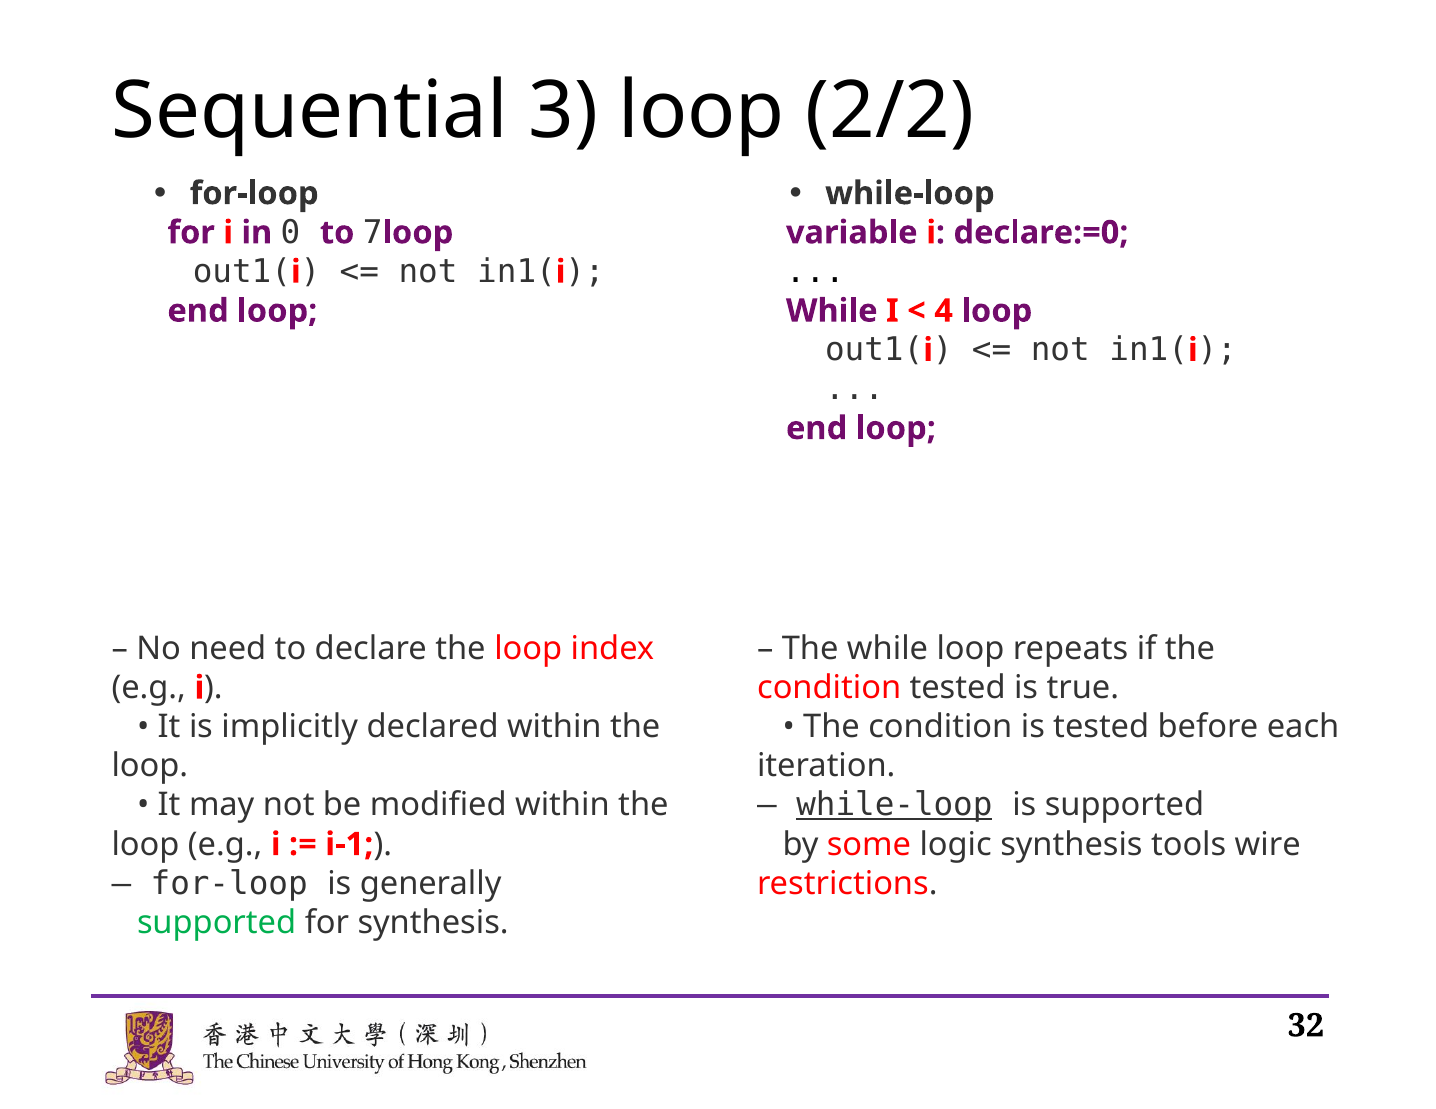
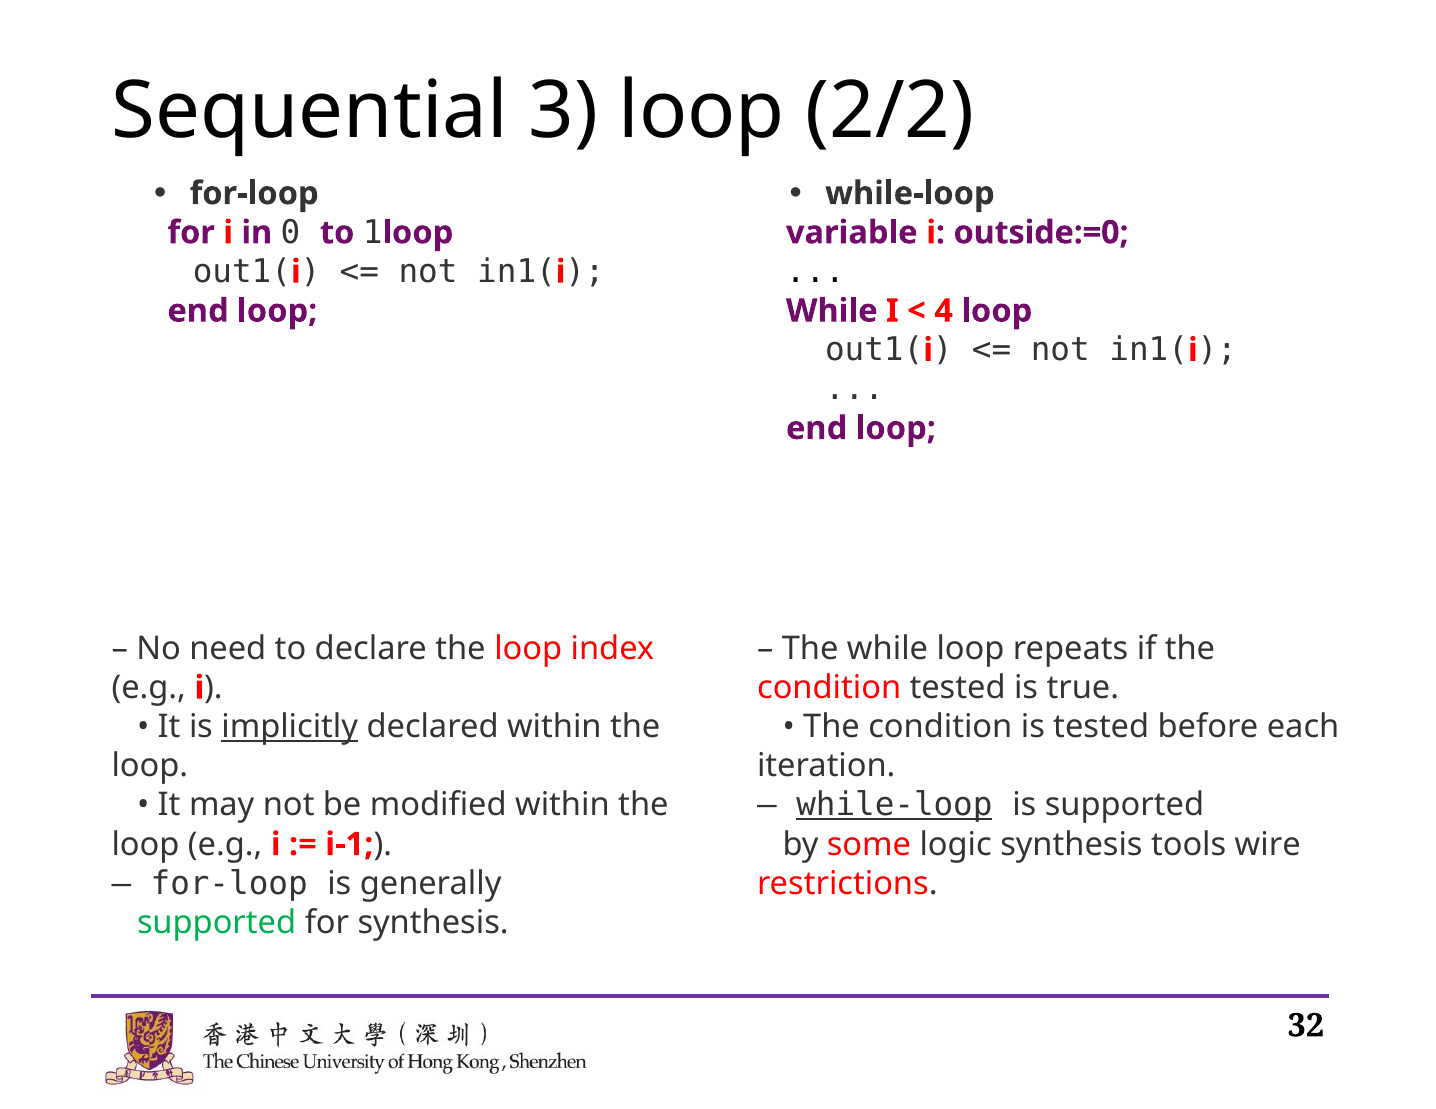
7: 7 -> 1 (373, 233)
declare:=0: declare:=0 -> outside:=0 (1041, 233)
implicitly underline: none -> present (290, 727)
